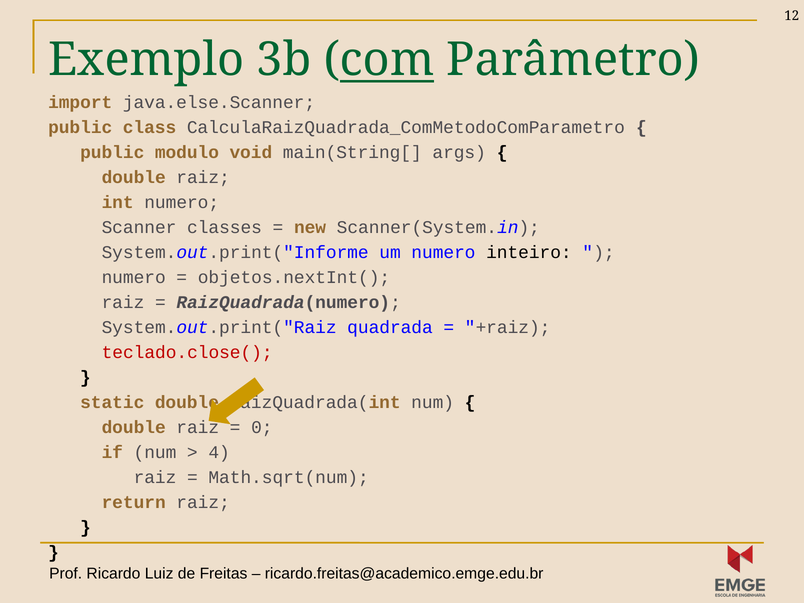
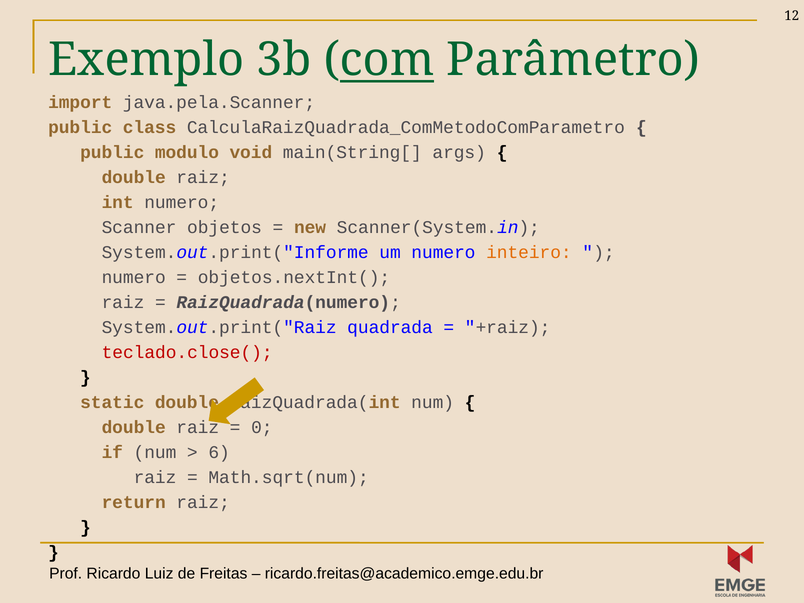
java.else.Scanner: java.else.Scanner -> java.pela.Scanner (219, 102)
classes: classes -> objetos (225, 227)
inteiro colour: black -> orange (529, 252)
4: 4 -> 6 (219, 452)
